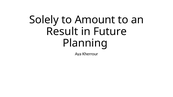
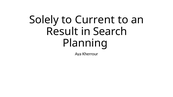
Amount: Amount -> Current (95, 20)
Future: Future -> Search (110, 32)
